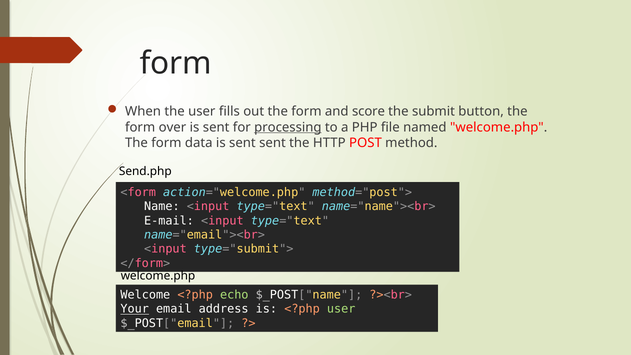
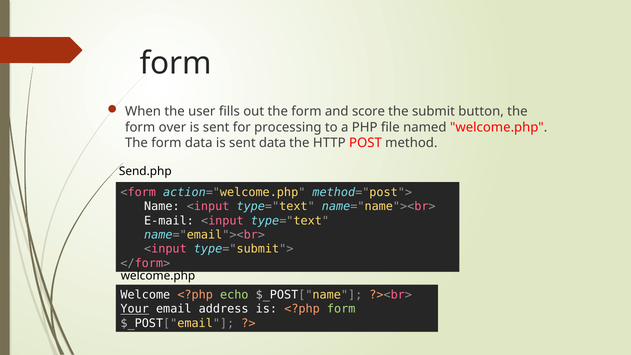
processing underline: present -> none (288, 127)
sent sent: sent -> data (273, 143)
<?php user: user -> form (341, 309)
